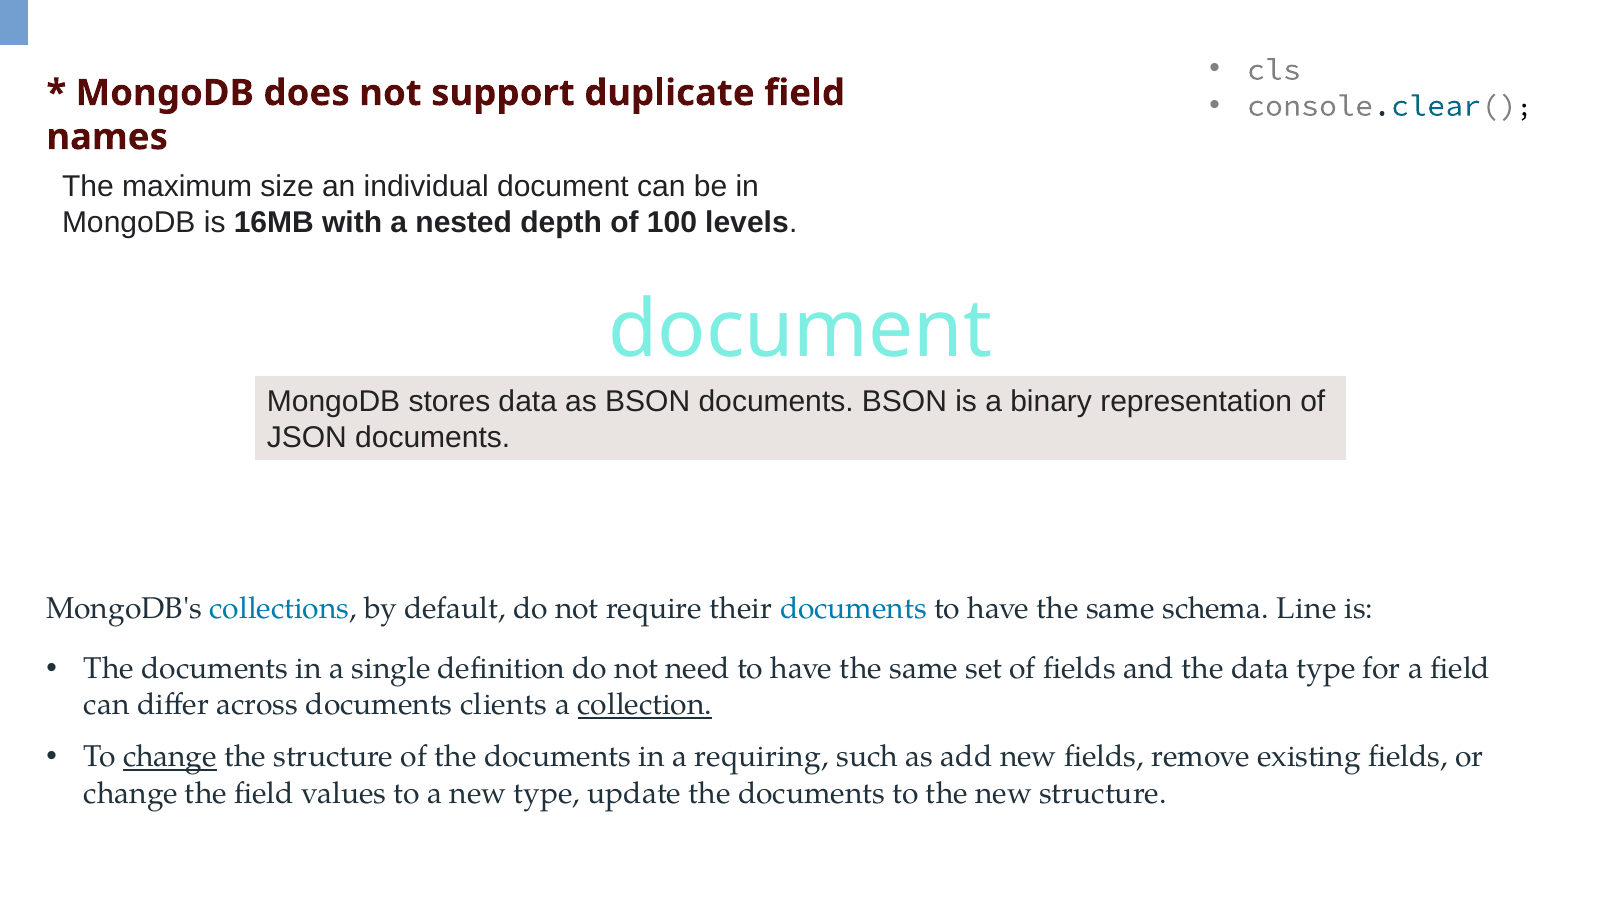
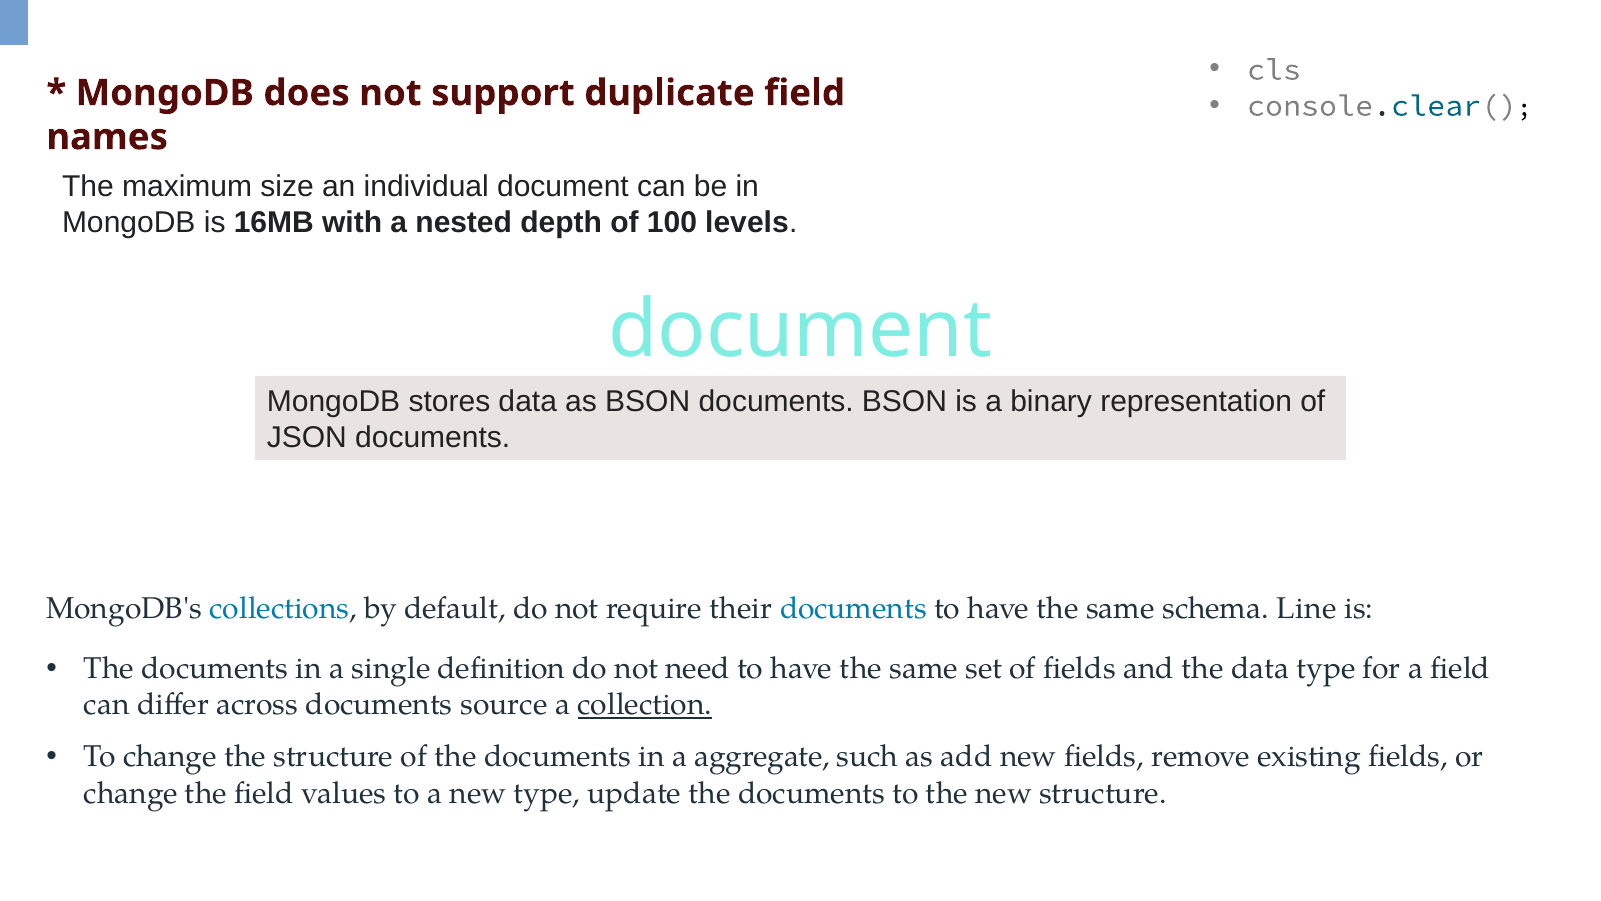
clients: clients -> source (504, 705)
change underline: present -> none (170, 757)
requiring: requiring -> aggregate (762, 757)
